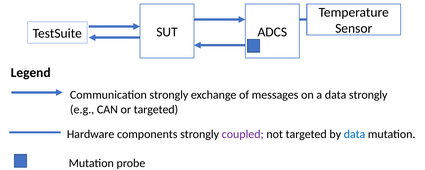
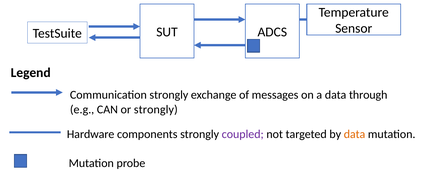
data strongly: strongly -> through (368, 95)
or targeted: targeted -> strongly (156, 109)
data colour: blue -> orange (355, 134)
